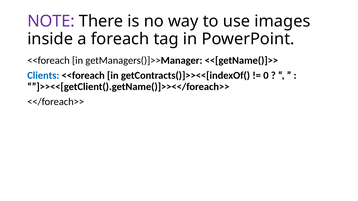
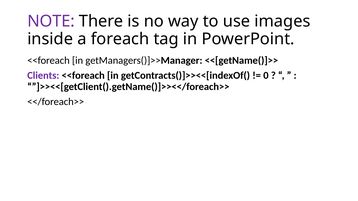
Clients colour: blue -> purple (43, 76)
